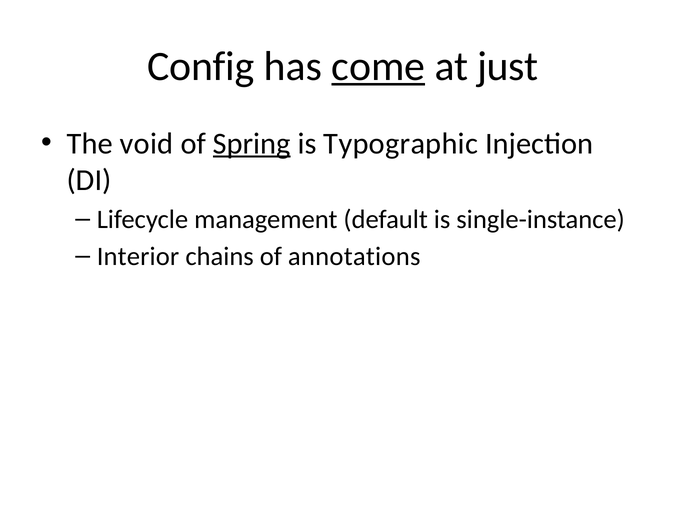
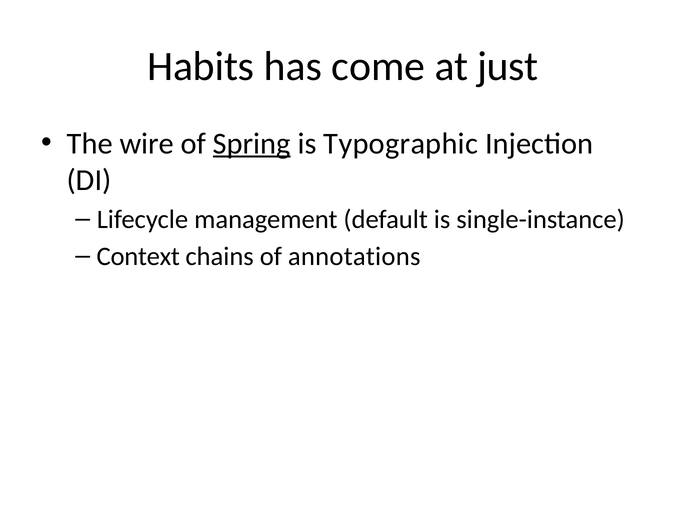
Config: Config -> Habits (201, 66)
come underline: present -> none (378, 66)
void: void -> wire (147, 144)
Interior: Interior -> Context (138, 257)
